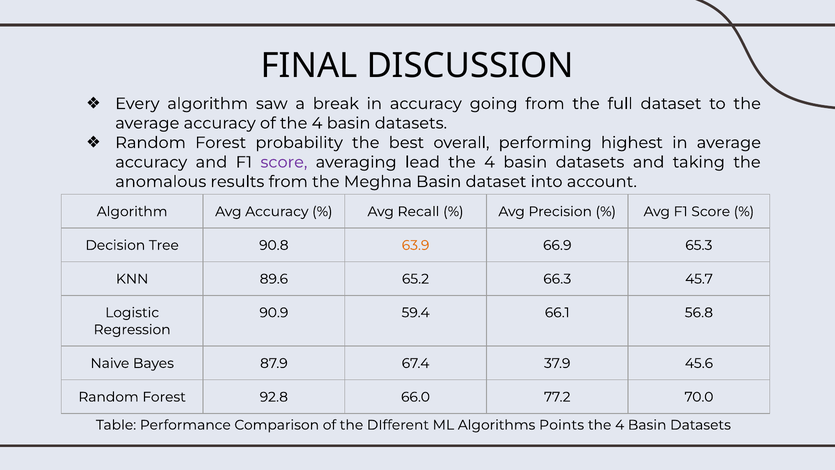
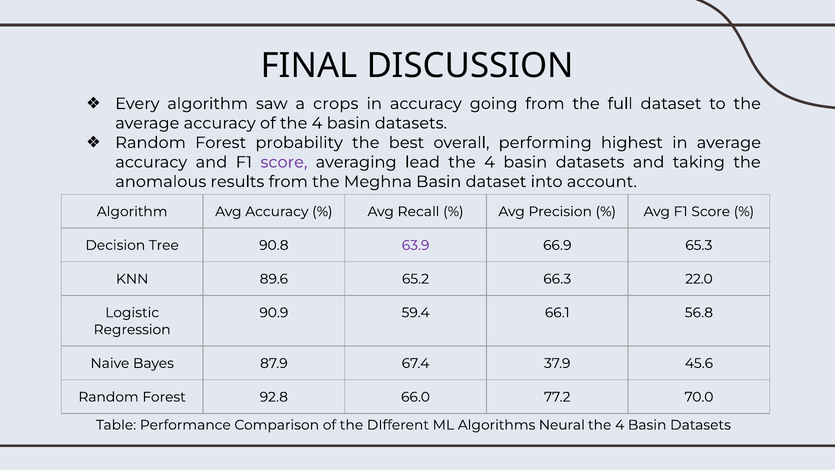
break: break -> crops (336, 104)
63.9 colour: orange -> purple (416, 245)
45.7: 45.7 -> 22.0 (699, 279)
Points: Points -> Neural (562, 425)
